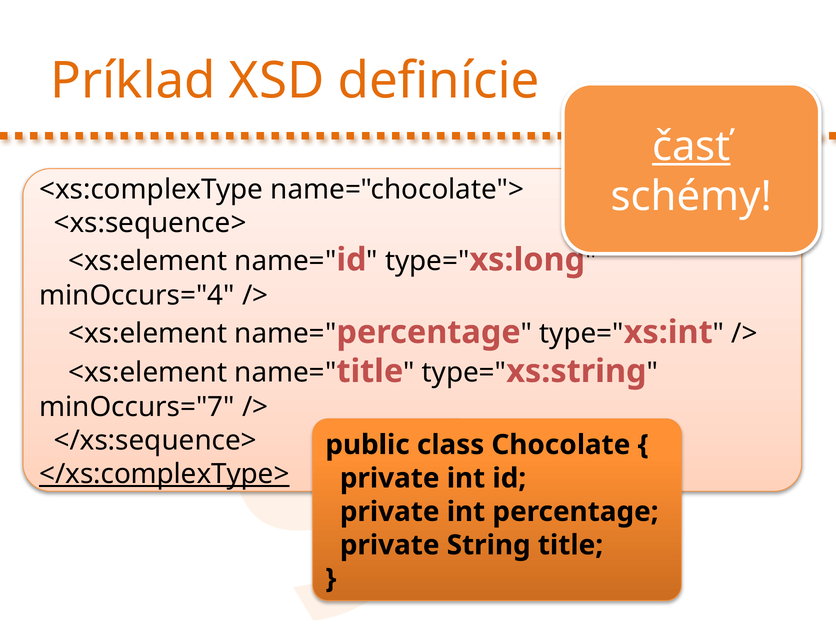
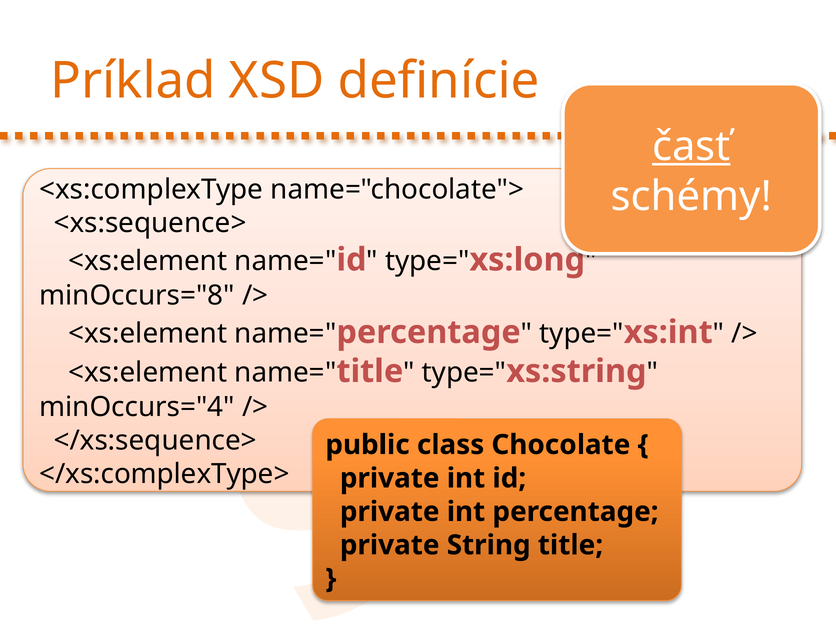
minOccurs="4: minOccurs="4 -> minOccurs="8 (137, 296)
minOccurs="7: minOccurs="7 -> minOccurs="4 (137, 407)
</xs:complexType> underline: present -> none (164, 474)
